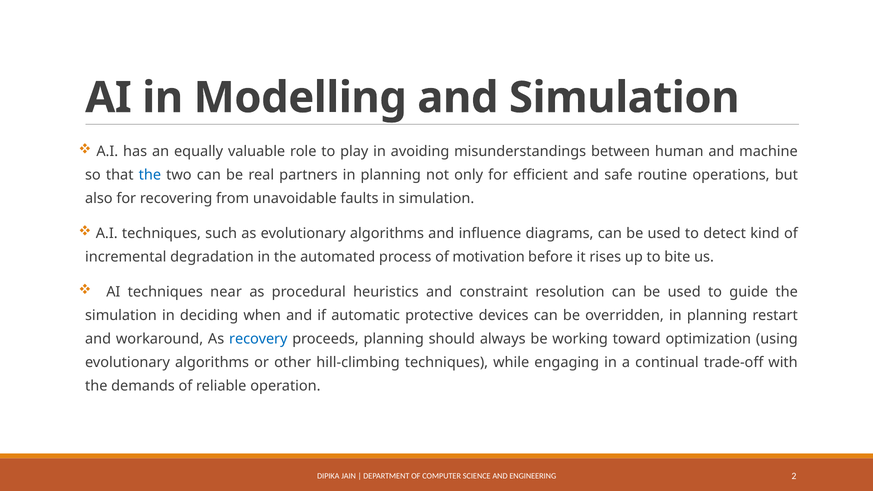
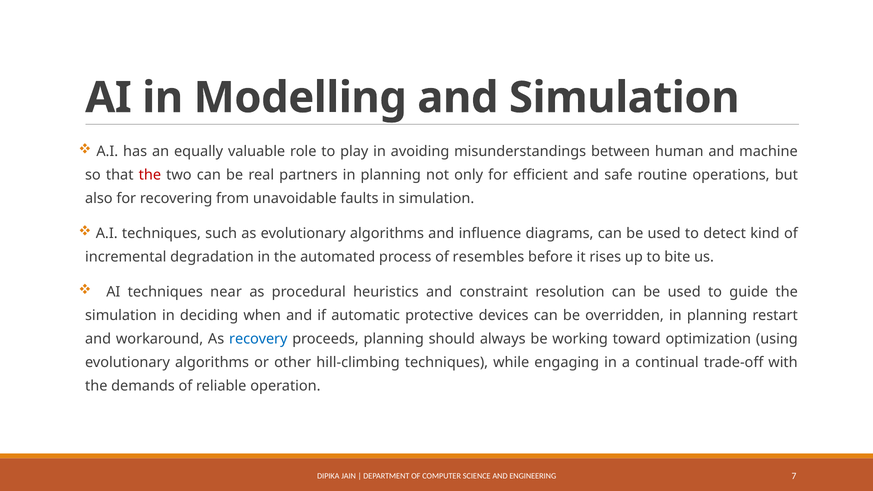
the colour: blue -> red (150, 175)
motivation: motivation -> resembles (488, 257)
2: 2 -> 7 (794, 476)
